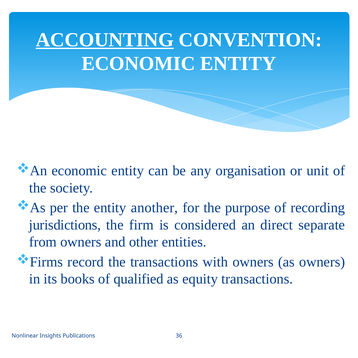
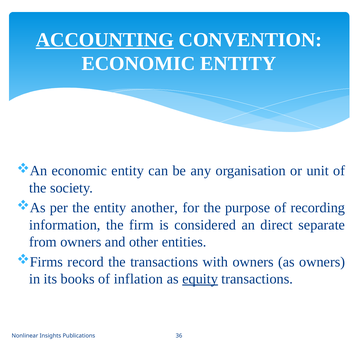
jurisdictions: jurisdictions -> information (65, 225)
qualified: qualified -> inflation (138, 279)
equity underline: none -> present (200, 279)
